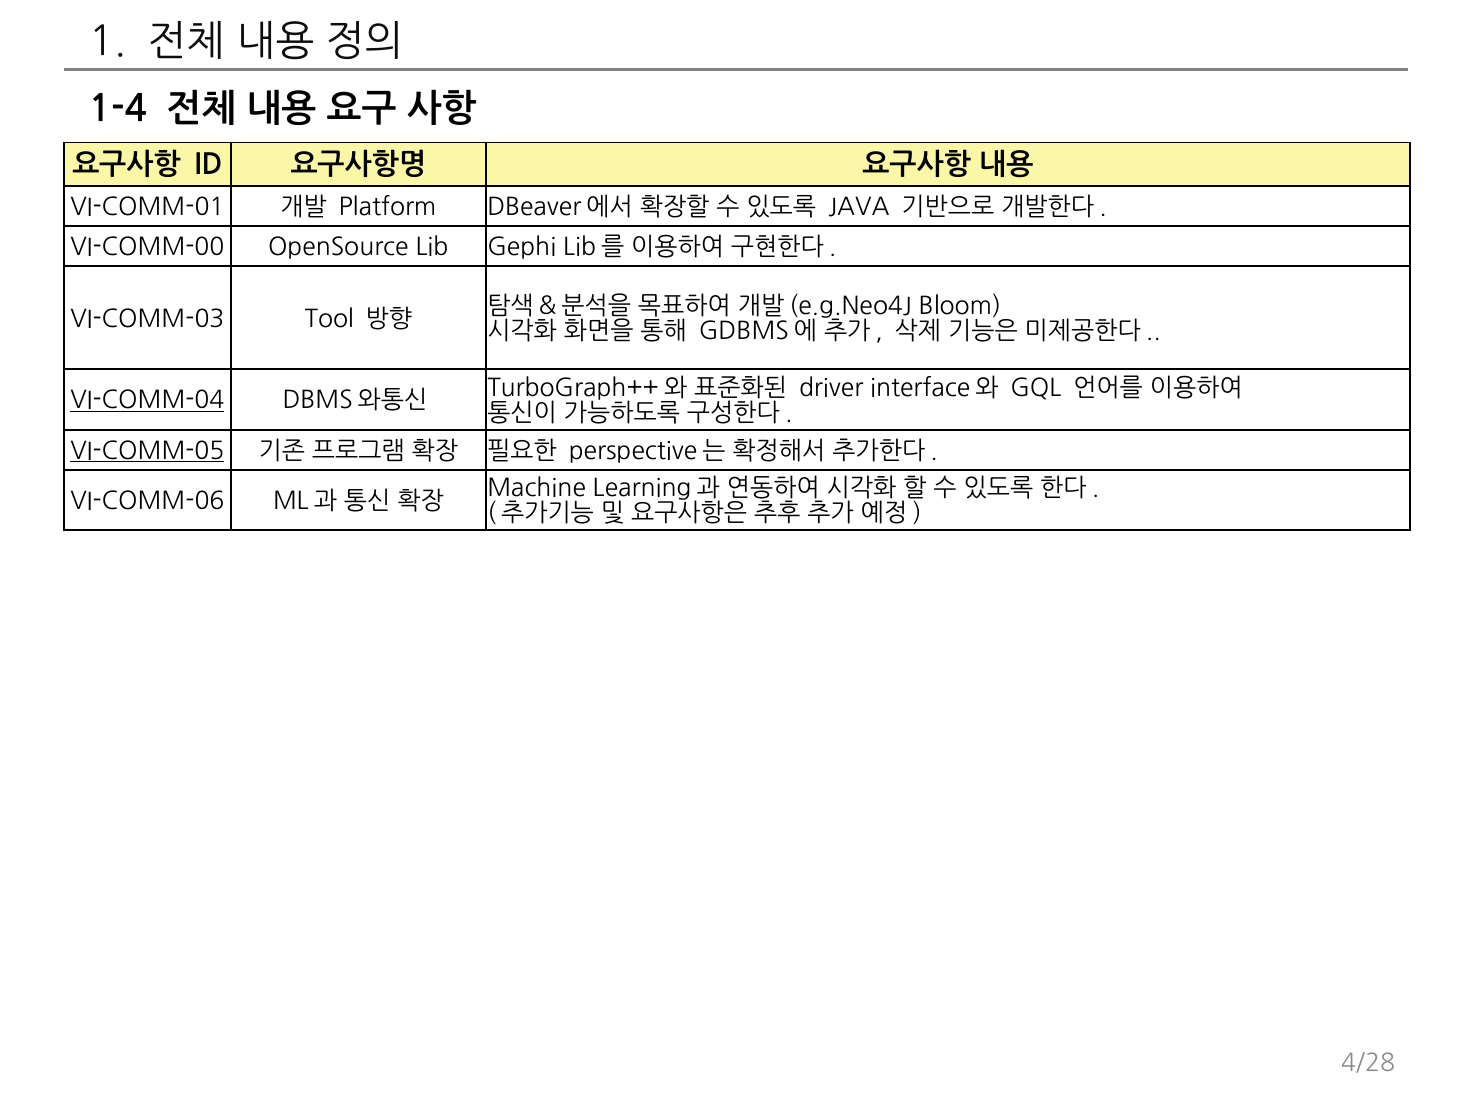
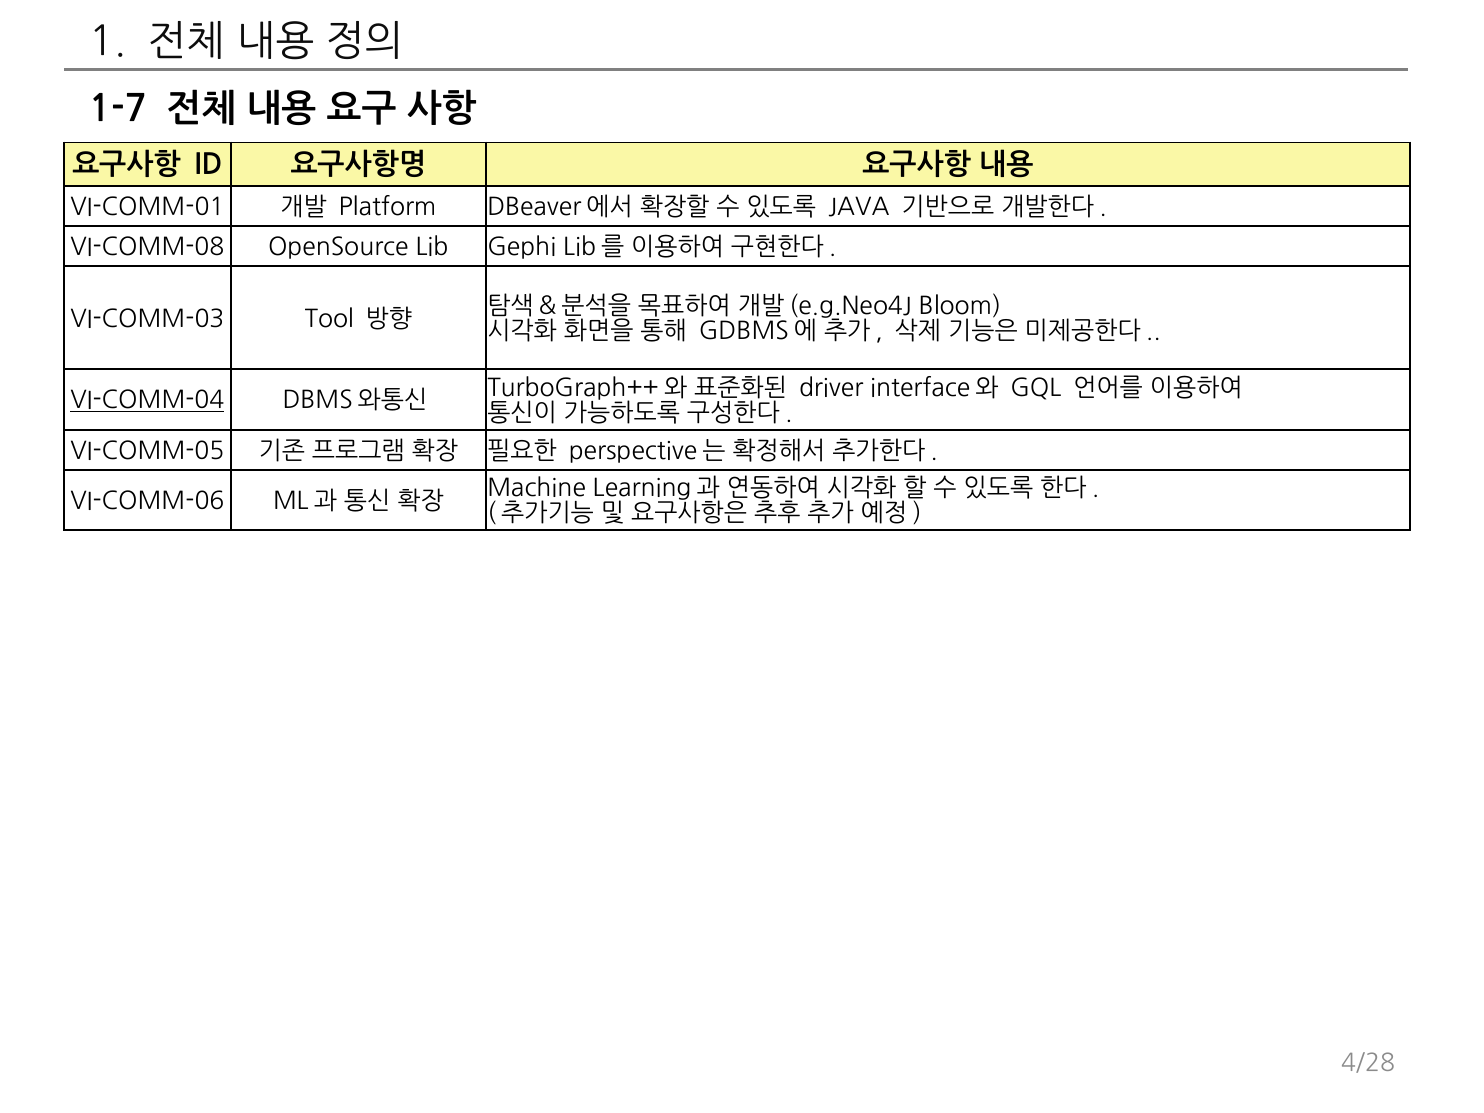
1-4: 1-4 -> 1-7 (118, 109)
VI-COMM-00: VI-COMM-00 -> VI-COMM-08 (147, 247)
VI-COMM-05 underline: present -> none (147, 451)
